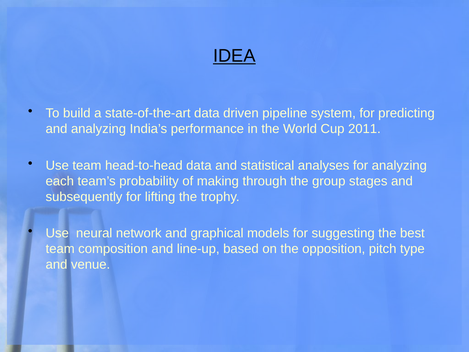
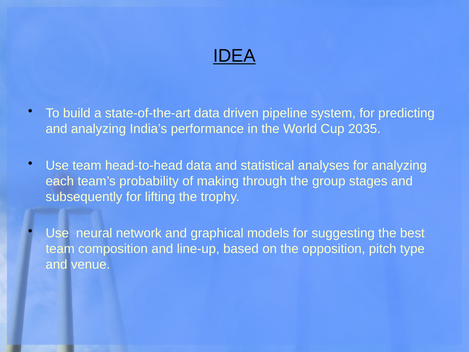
2011: 2011 -> 2035 (364, 129)
